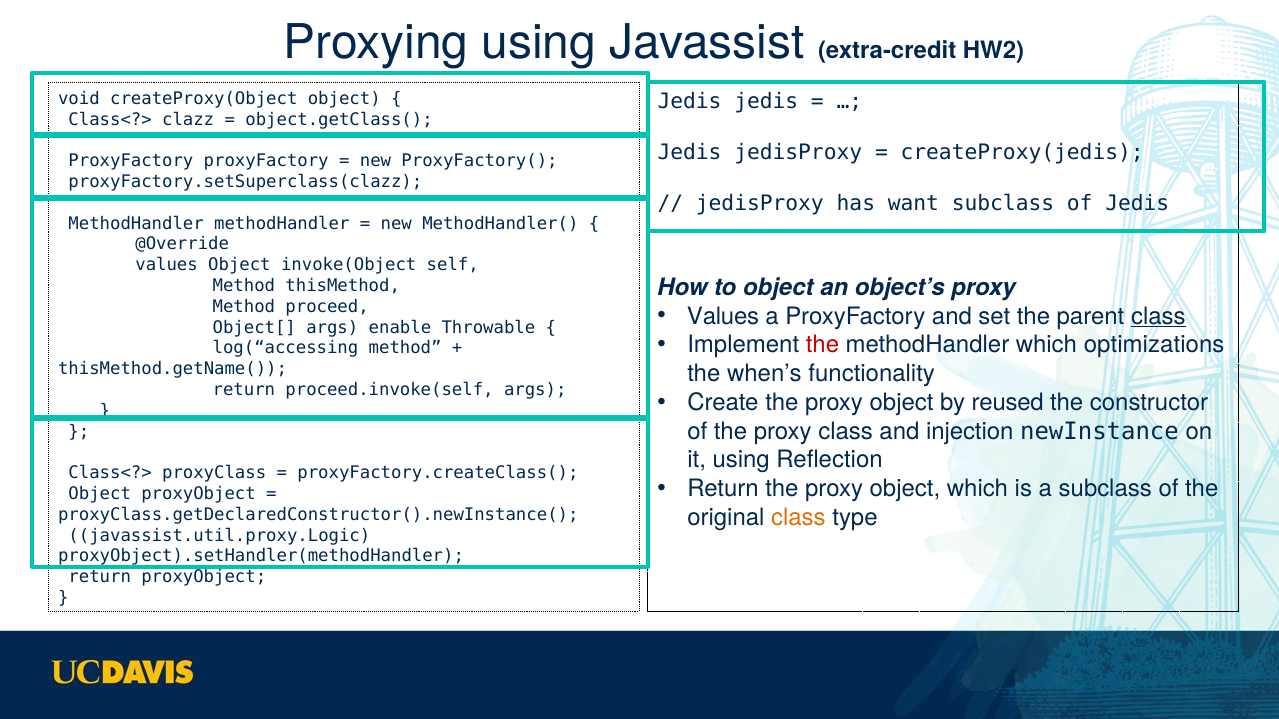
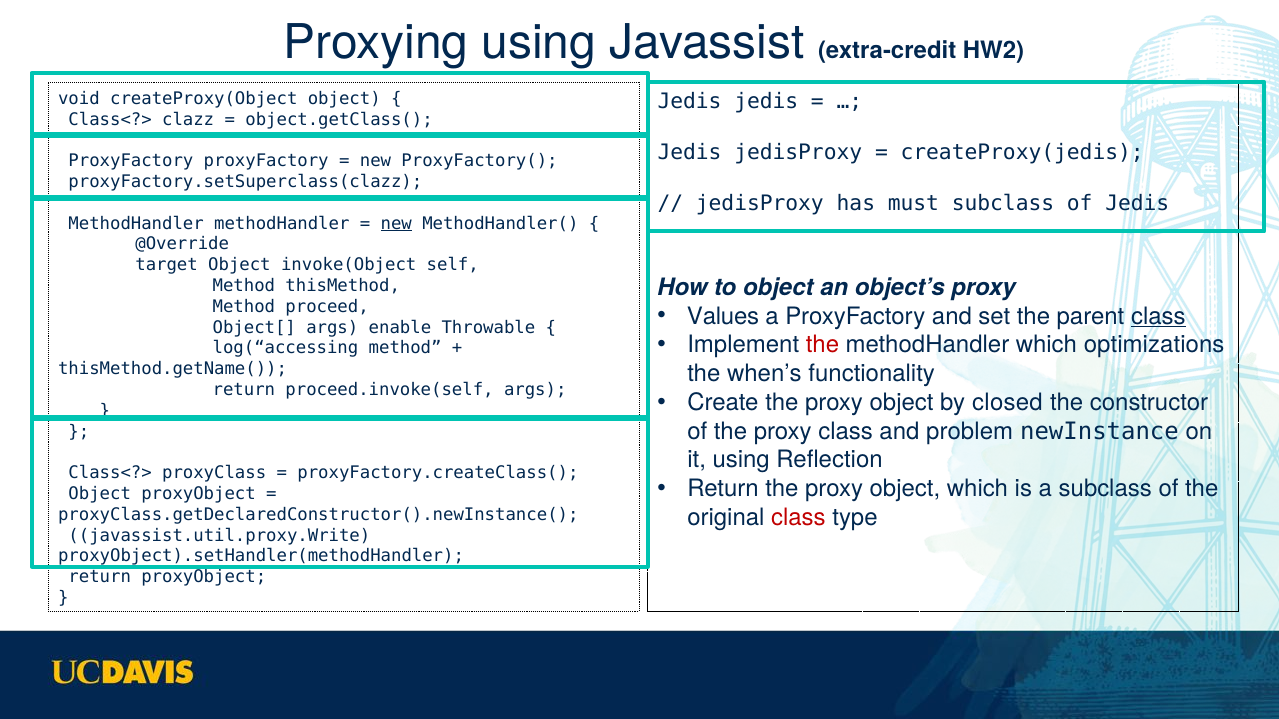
want: want -> must (913, 204)
new underline: none -> present (396, 224)
values: values -> target (167, 265)
reused: reused -> closed (1007, 403)
injection: injection -> problem (970, 431)
class colour: orange -> red (798, 518)
javassist.util.proxy.Logic: javassist.util.proxy.Logic -> javassist.util.proxy.Write (219, 536)
